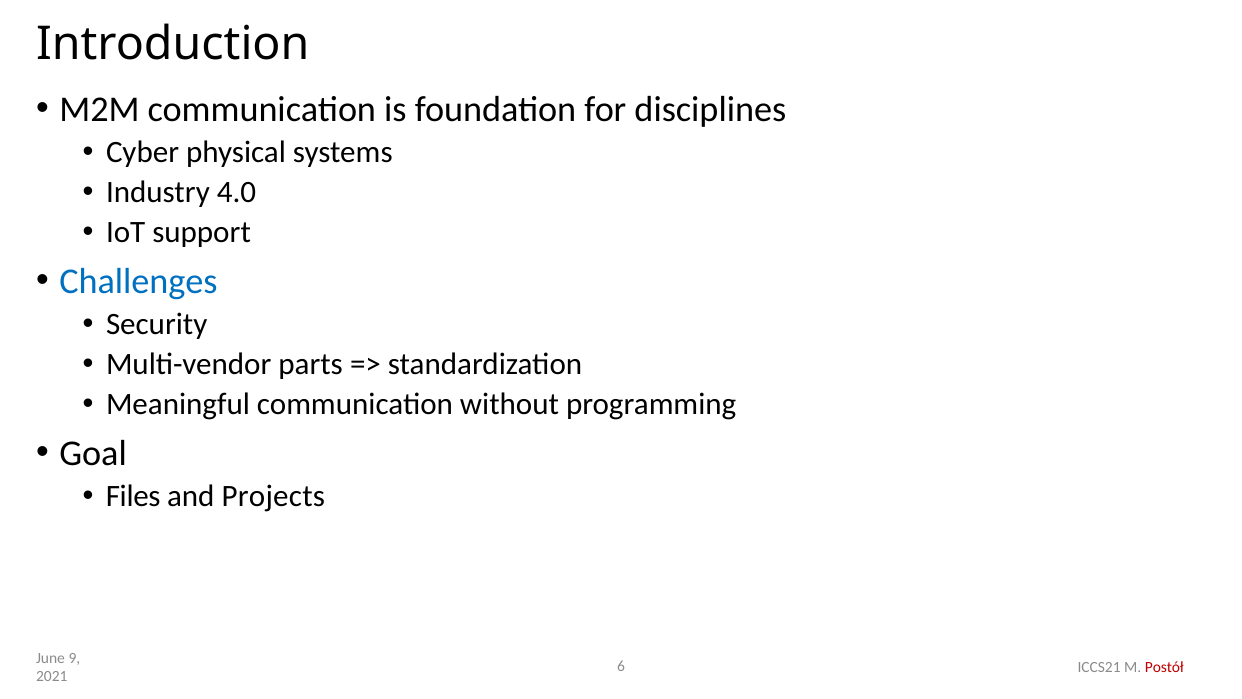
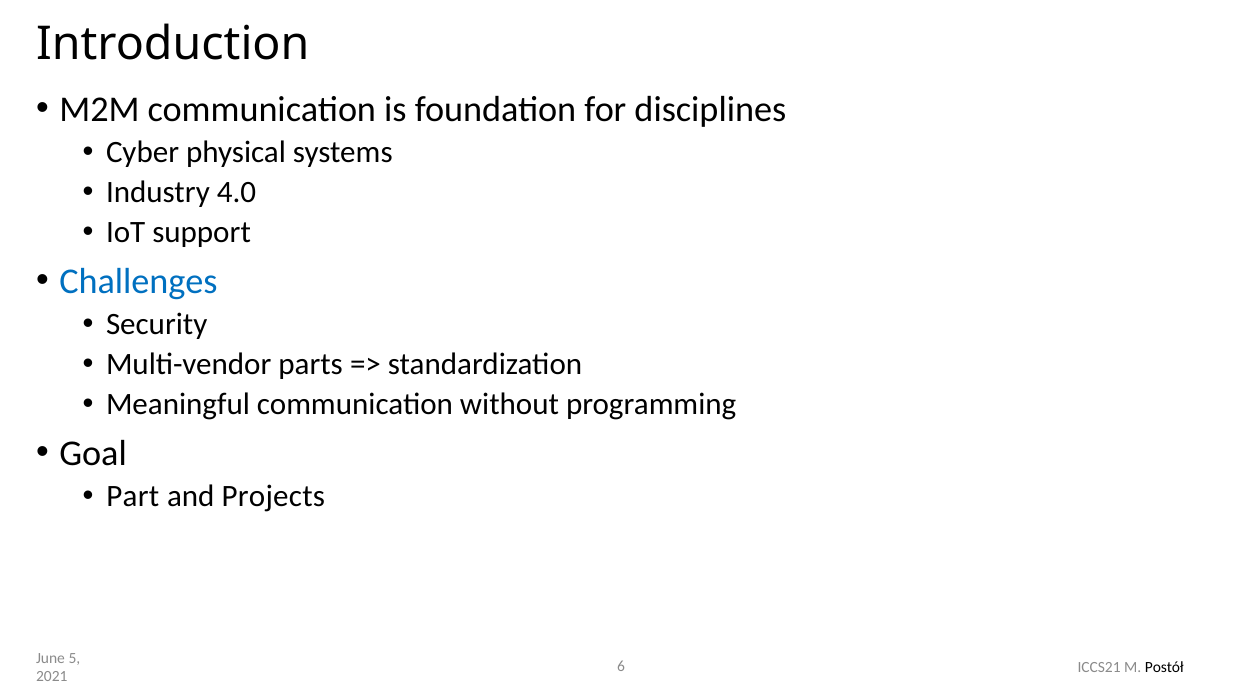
Files: Files -> Part (133, 496)
9: 9 -> 5 (74, 658)
Postół colour: red -> black (1164, 667)
